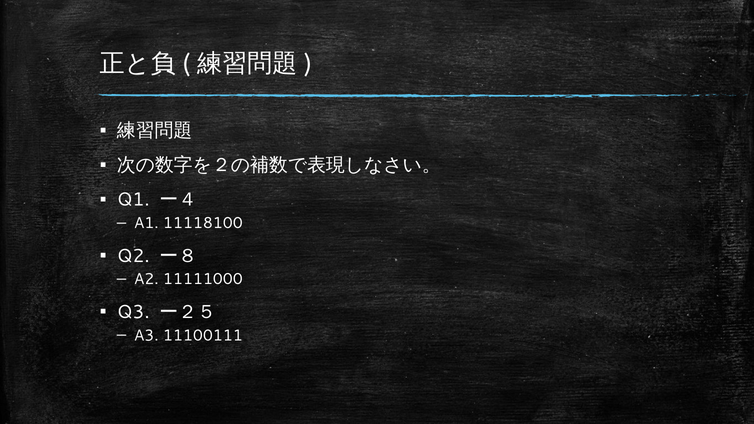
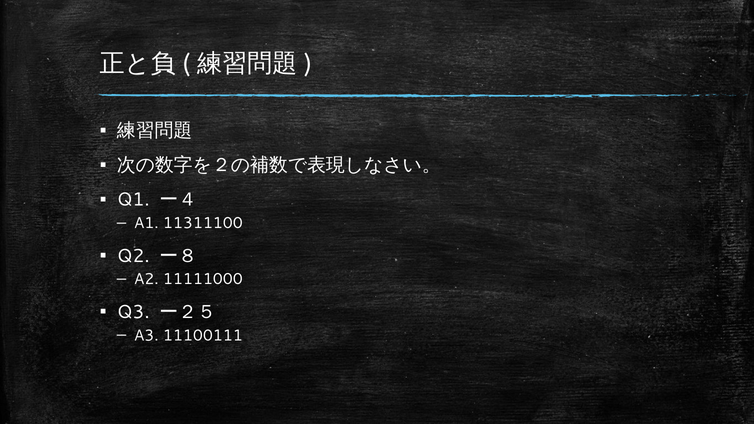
11118100: 11118100 -> 11311100 (203, 223)
